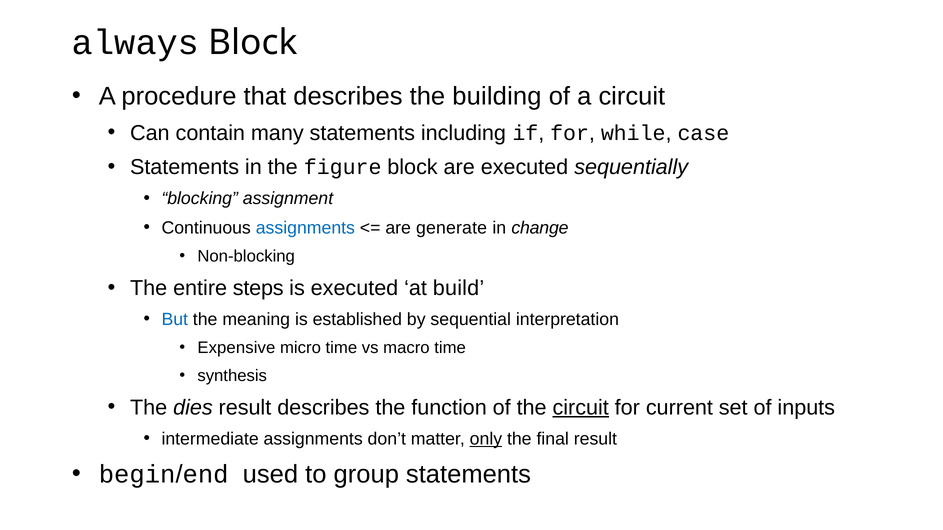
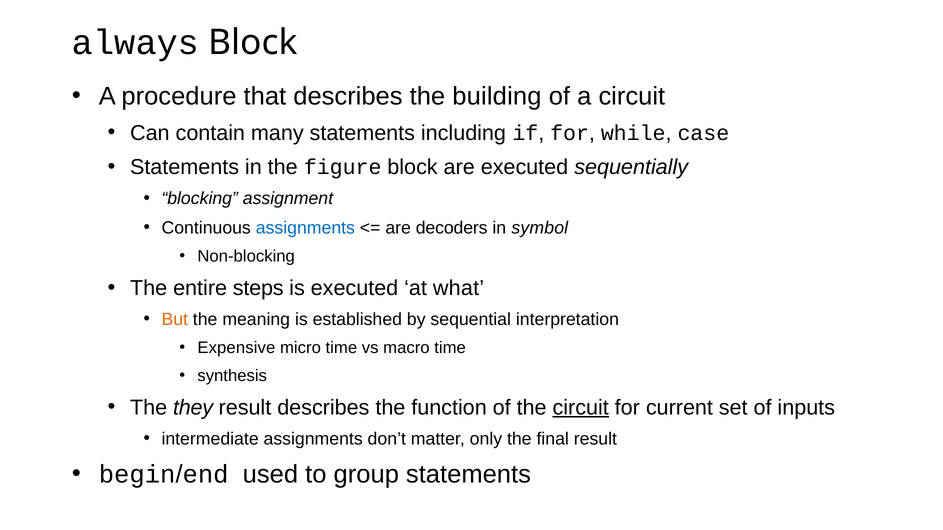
generate: generate -> decoders (452, 228)
change: change -> symbol (540, 228)
build: build -> what (459, 288)
But colour: blue -> orange (175, 320)
dies: dies -> they (193, 408)
only underline: present -> none (486, 439)
